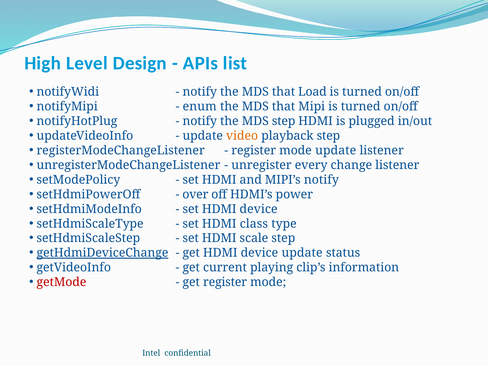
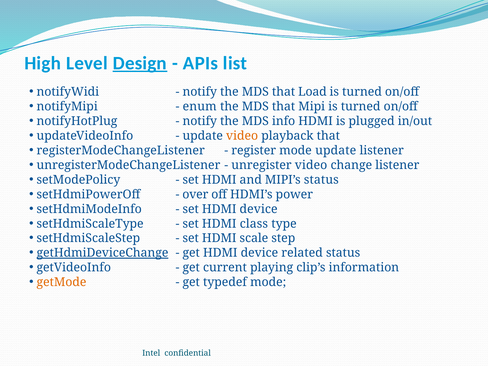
Design underline: none -> present (140, 63)
MDS step: step -> info (284, 121)
playback step: step -> that (328, 136)
unregister every: every -> video (311, 165)
MIPI’s notify: notify -> status (321, 180)
device update: update -> related (302, 253)
getMode colour: red -> orange (61, 282)
get register: register -> typedef (225, 282)
